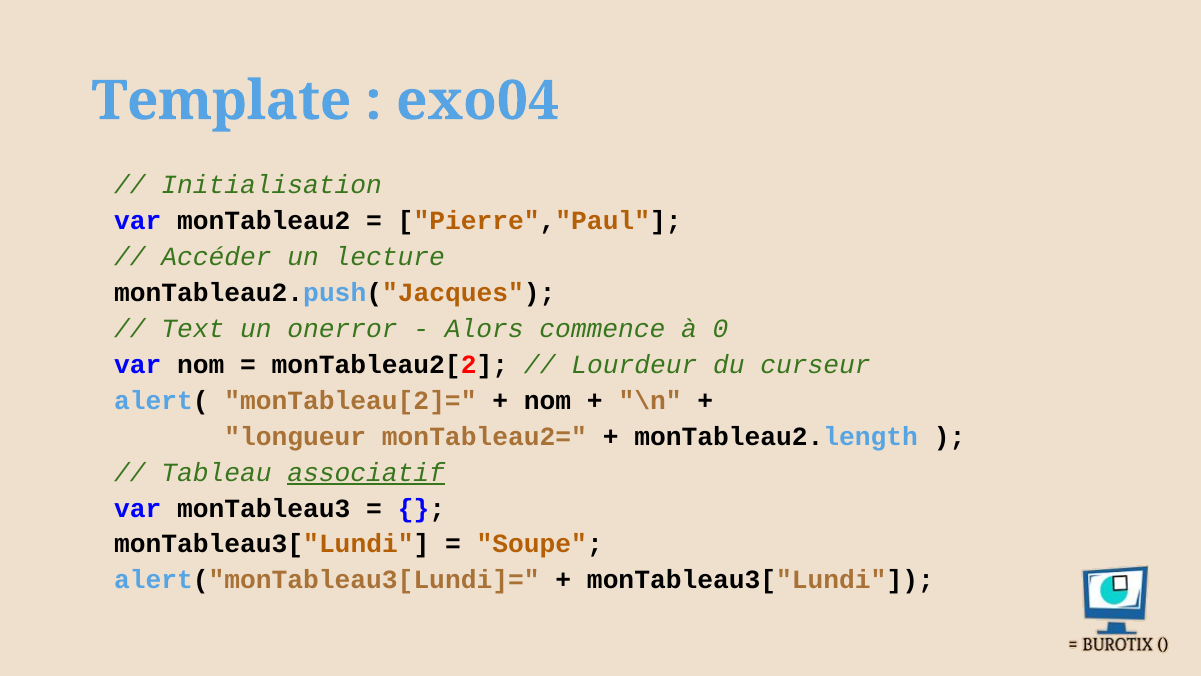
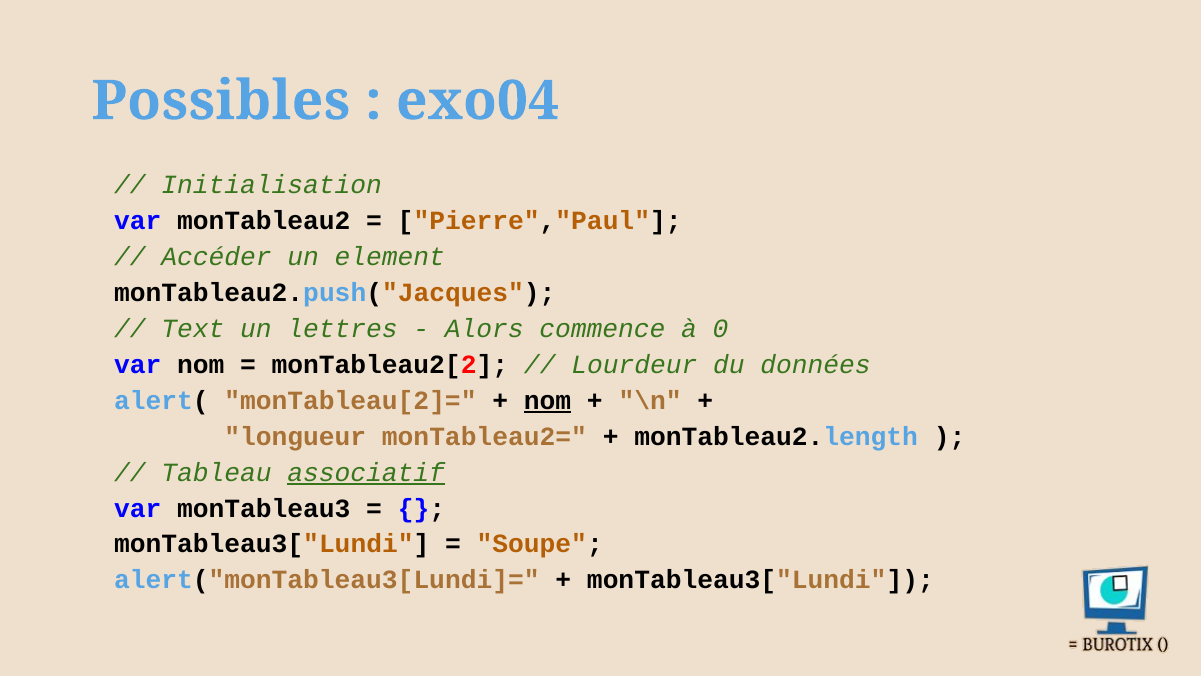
Template: Template -> Possibles (221, 101)
lecture: lecture -> element (390, 257)
onerror: onerror -> lettres (343, 329)
curseur: curseur -> données (815, 364)
nom underline: none -> present (548, 400)
